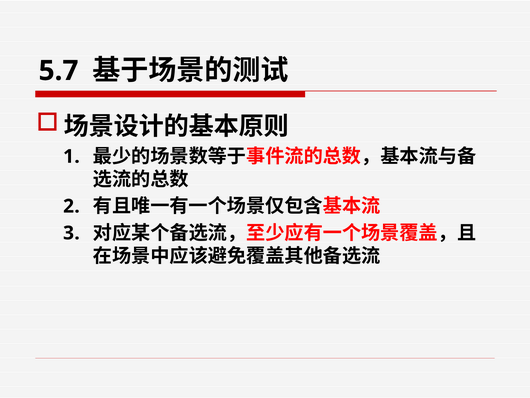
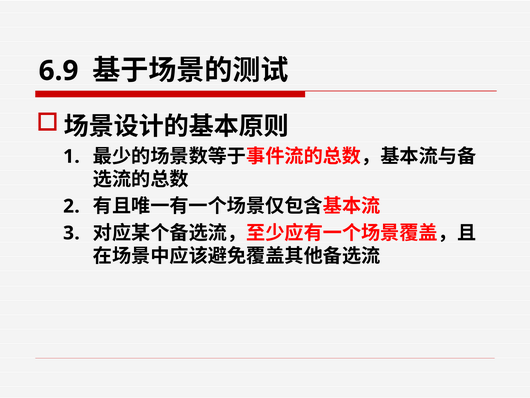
5.7: 5.7 -> 6.9 (59, 71)
